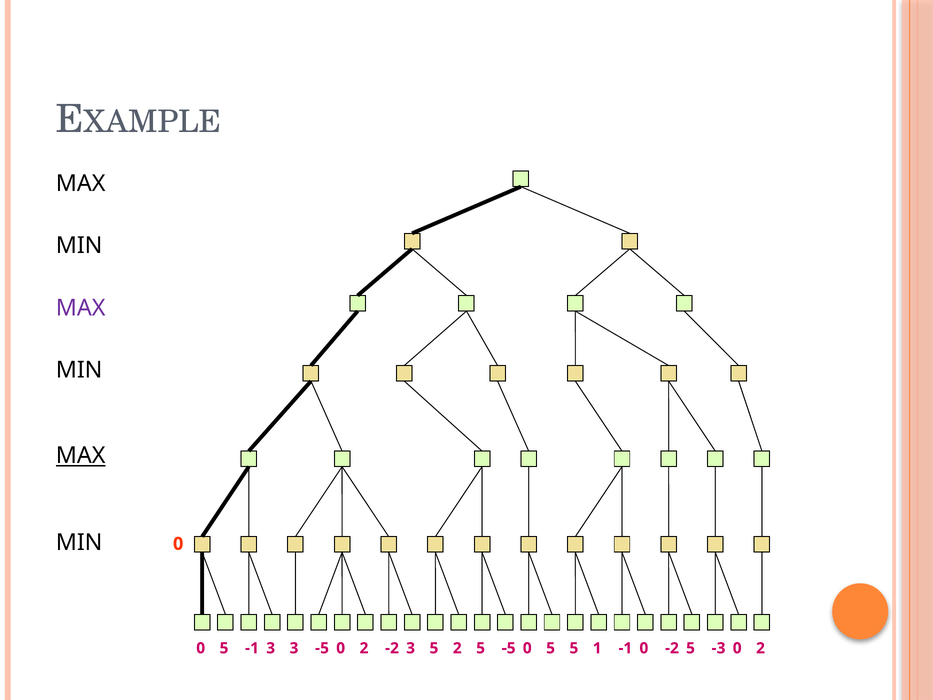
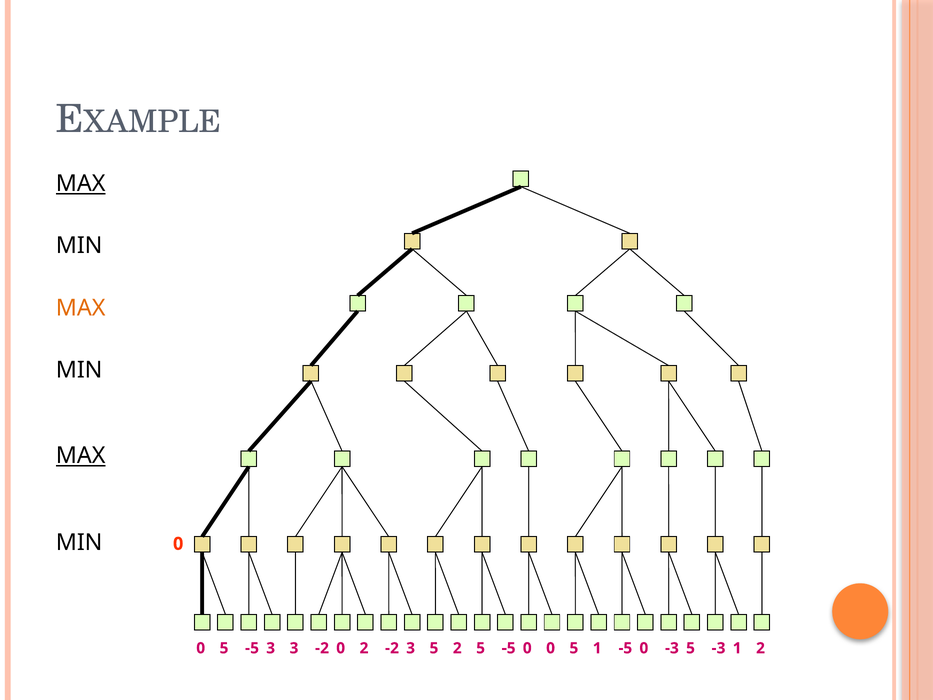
MAX underline: none -> present (81, 183)
MAX colour: purple -> orange (81, 308)
5 -1: -1 -> -5 (252, 648)
-5: -5 -> -2 (322, 648)
5: 5 -> 0 (551, 648)
1 -1: -1 -> -5 (625, 648)
3 -2: -2 -> -3 (672, 648)
0: 0 -> 1 (737, 648)
